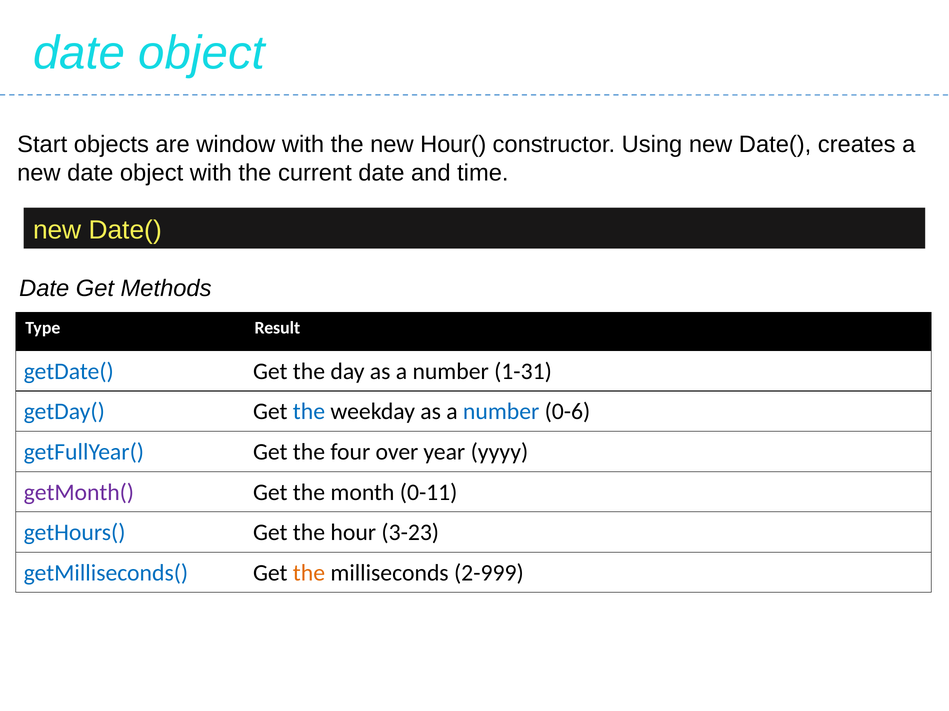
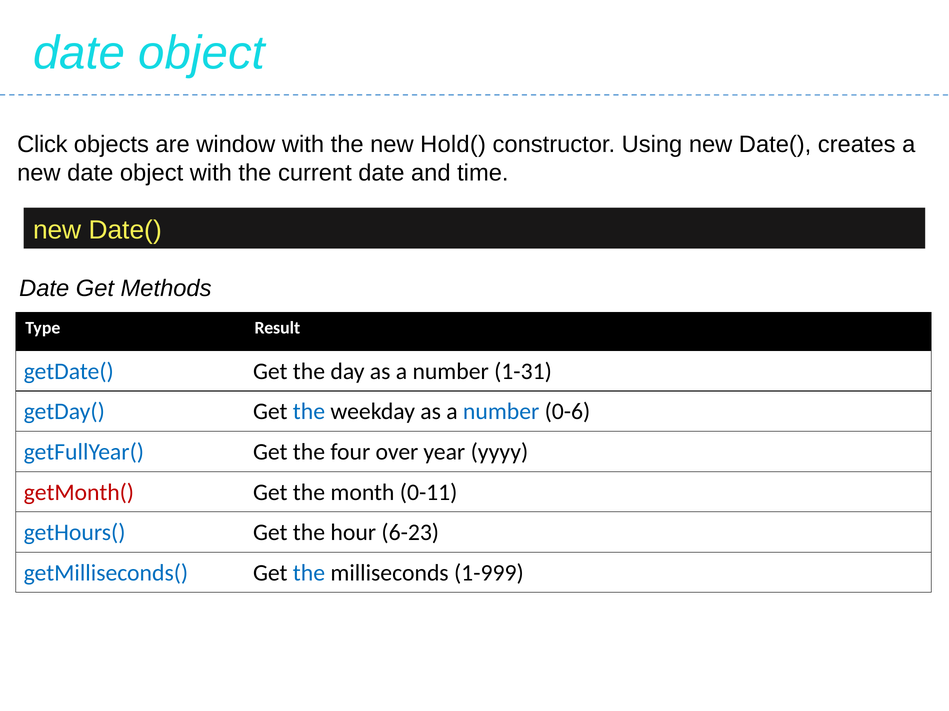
Start: Start -> Click (42, 145)
Hour(: Hour( -> Hold( (453, 145)
getMonth( colour: purple -> red (79, 493)
3-23: 3-23 -> 6-23 (410, 533)
the colour: orange -> blue (309, 573)
2-999: 2-999 -> 1-999 (489, 573)
